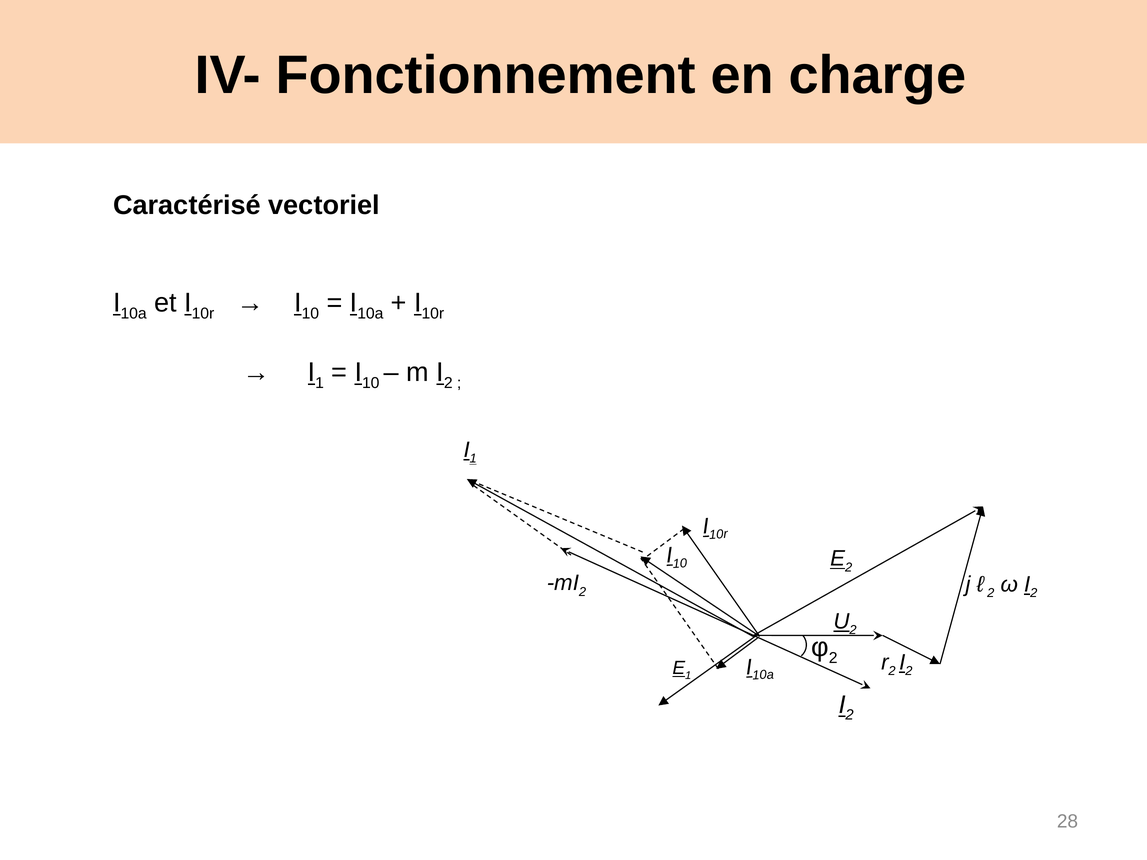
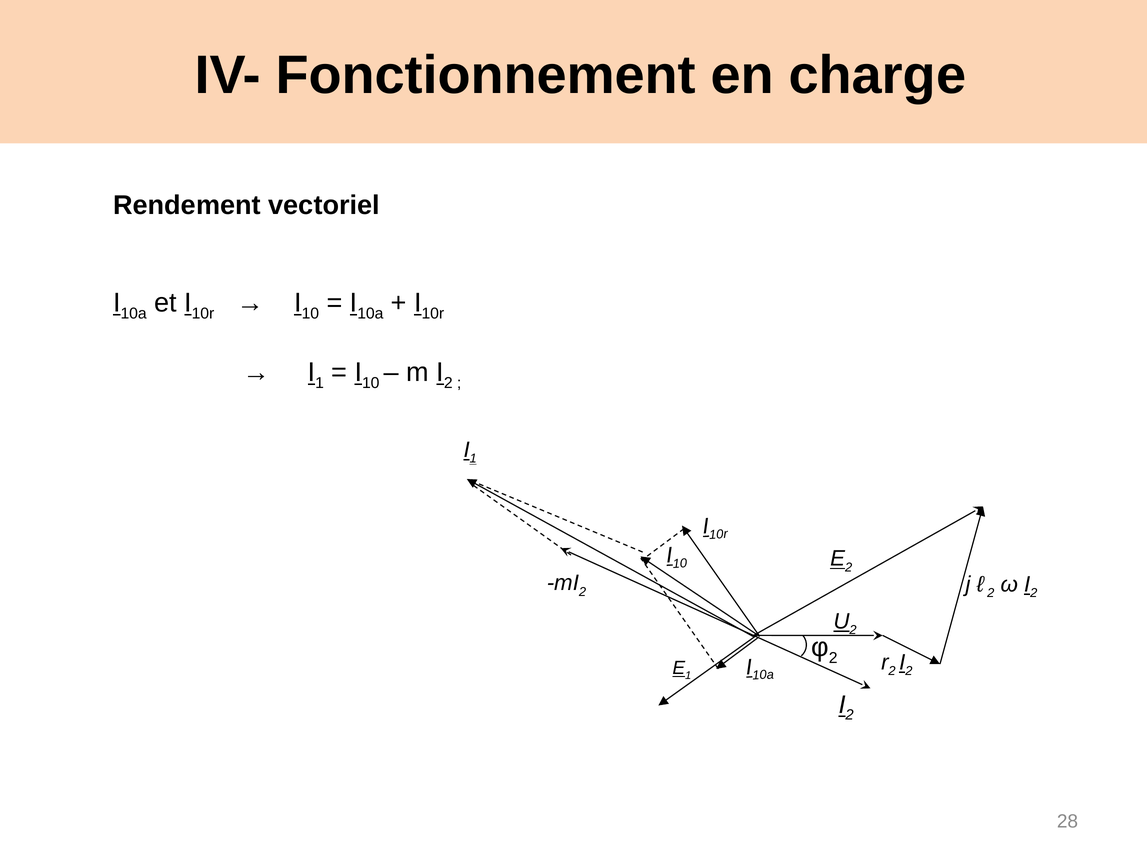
Caractérisé: Caractérisé -> Rendement (187, 206)
